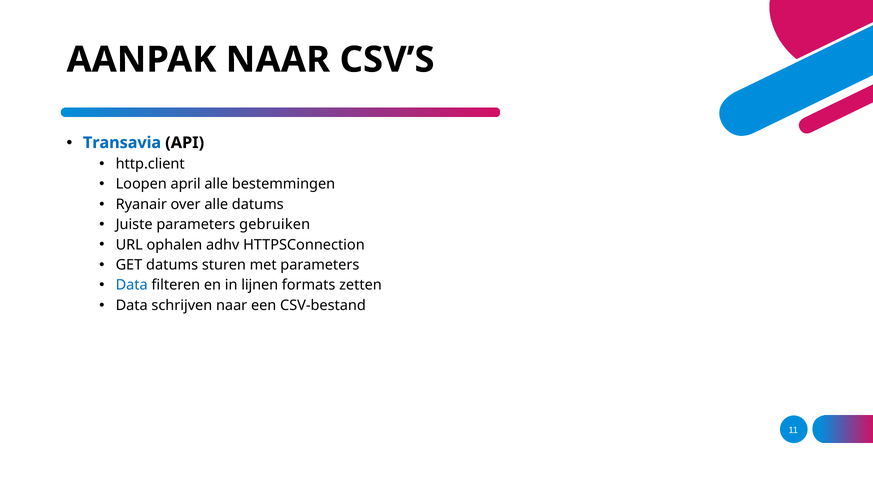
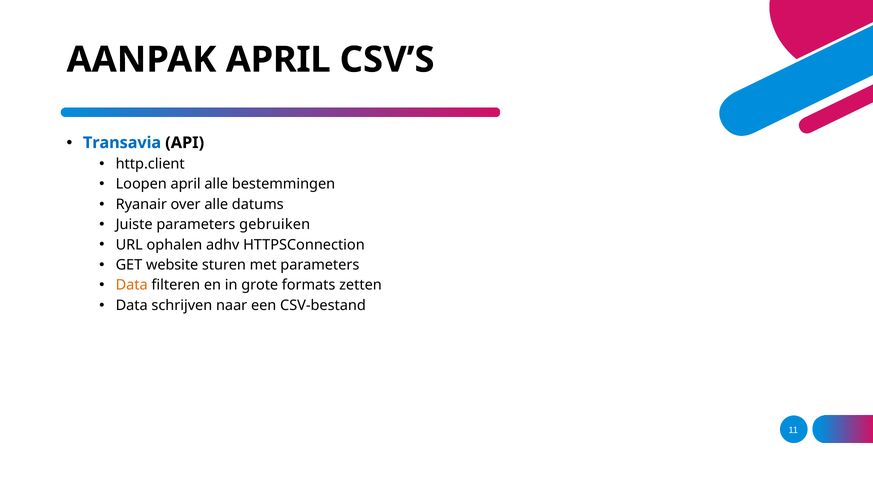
AANPAK NAAR: NAAR -> APRIL (278, 60)
GET datums: datums -> website (172, 265)
Data colour: blue -> orange (132, 285)
lijnen: lijnen -> grote (260, 285)
